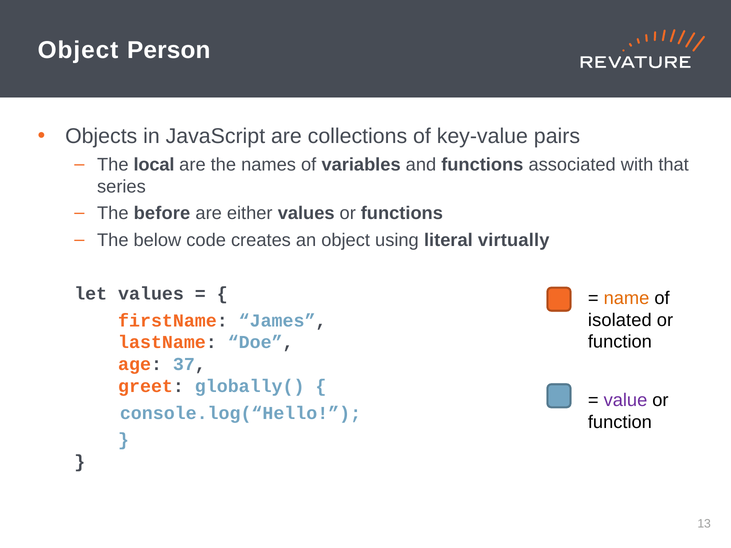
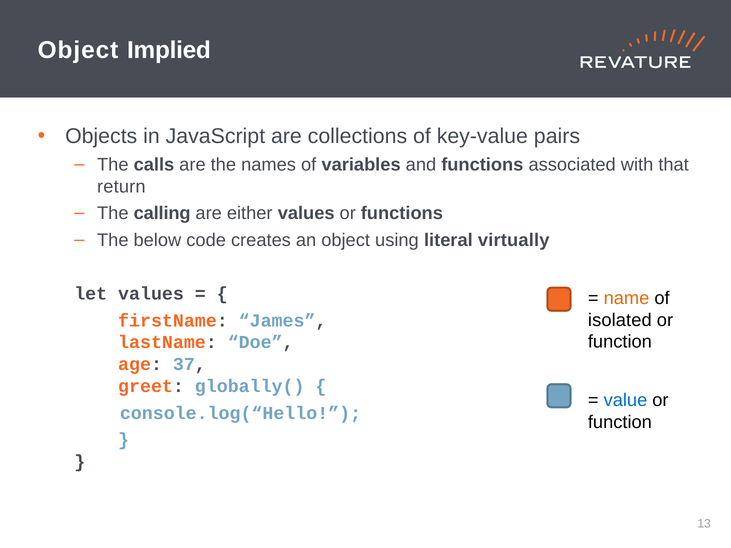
Person: Person -> Implied (169, 50)
local: local -> calls (154, 165)
series: series -> return (121, 187)
before: before -> calling (162, 213)
value colour: purple -> blue (625, 400)
